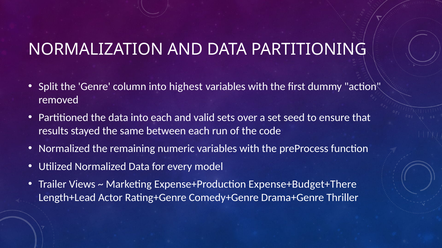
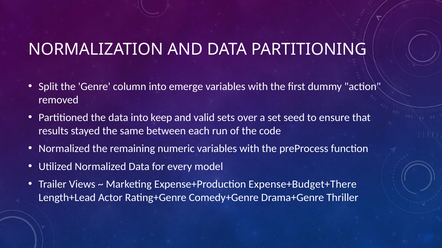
highest: highest -> emerge (186, 87)
into each: each -> keep (161, 118)
